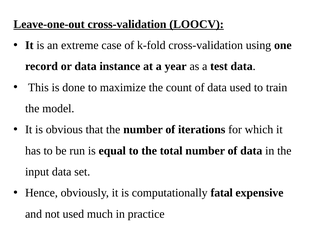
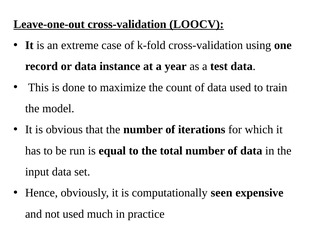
fatal: fatal -> seen (222, 192)
